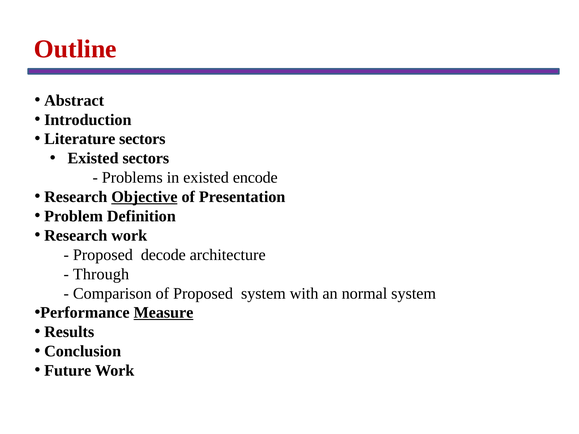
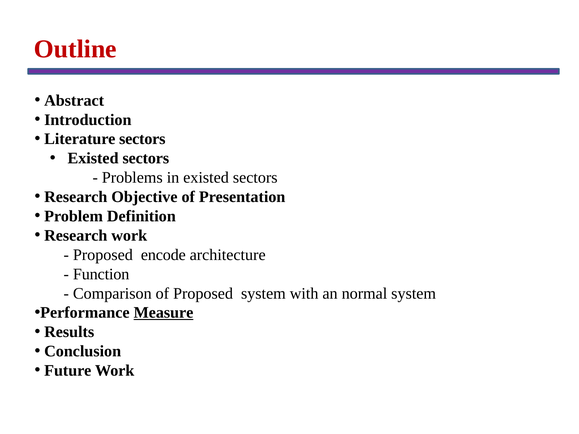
in existed encode: encode -> sectors (255, 178)
Objective underline: present -> none (144, 197)
decode: decode -> encode (163, 255)
Through: Through -> Function (101, 274)
